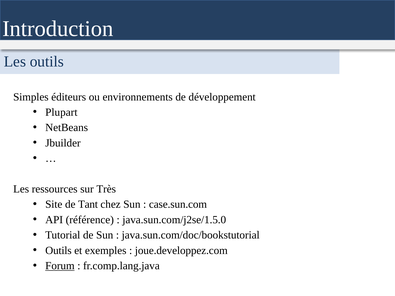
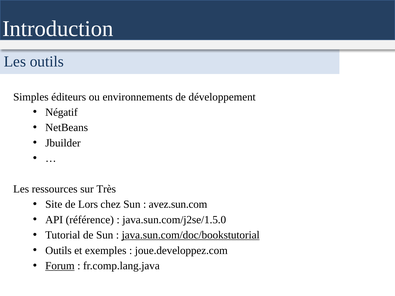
Plupart: Plupart -> Négatif (61, 112)
Tant: Tant -> Lors (88, 205)
case.sun.com: case.sun.com -> avez.sun.com (178, 205)
java.sun.com/doc/bookstutorial underline: none -> present (191, 235)
